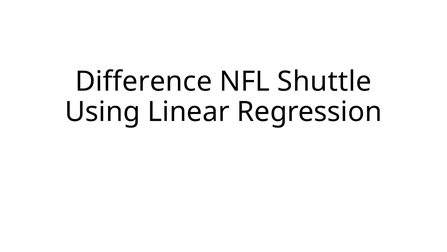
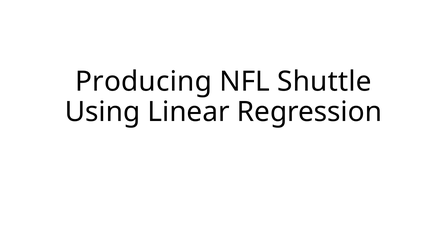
Difference: Difference -> Producing (144, 82)
